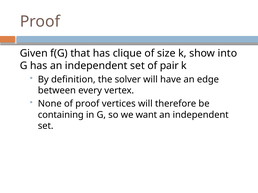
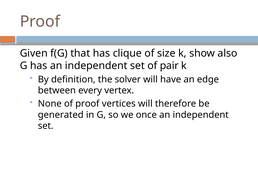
into: into -> also (227, 53)
containing: containing -> generated (61, 115)
want: want -> once (146, 115)
